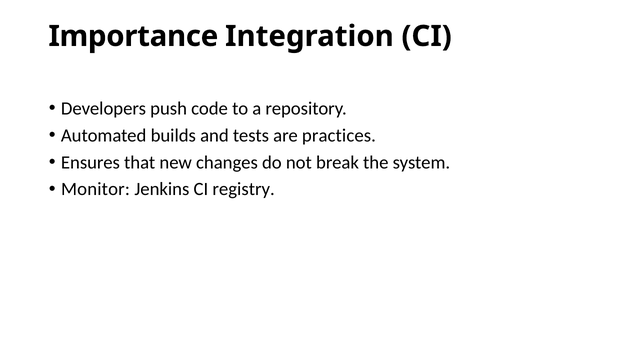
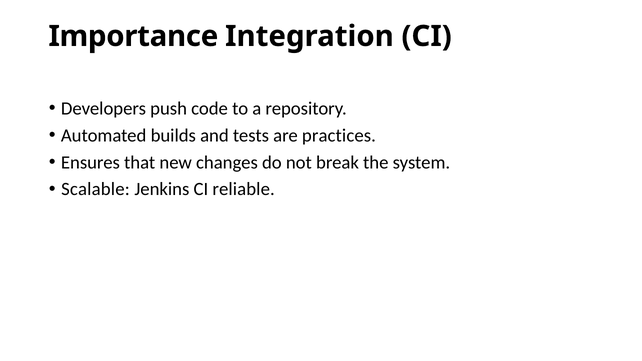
Monitor: Monitor -> Scalable (95, 189)
registry: registry -> reliable (244, 189)
